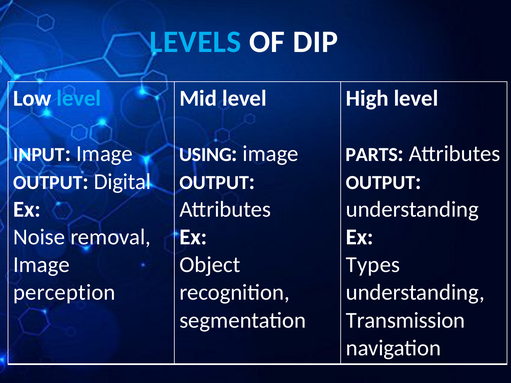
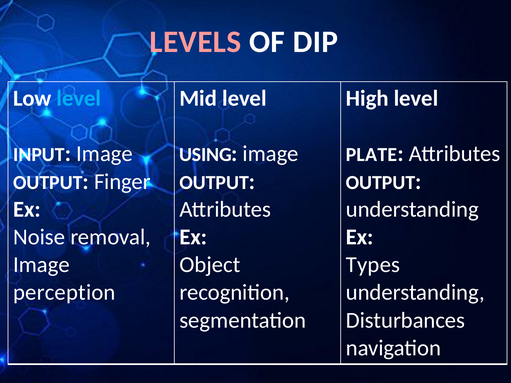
LEVELS colour: light blue -> pink (195, 42)
PARTS: PARTS -> PLATE (372, 155)
Digital: Digital -> Finger (122, 182)
Transmission: Transmission -> Disturbances (405, 320)
